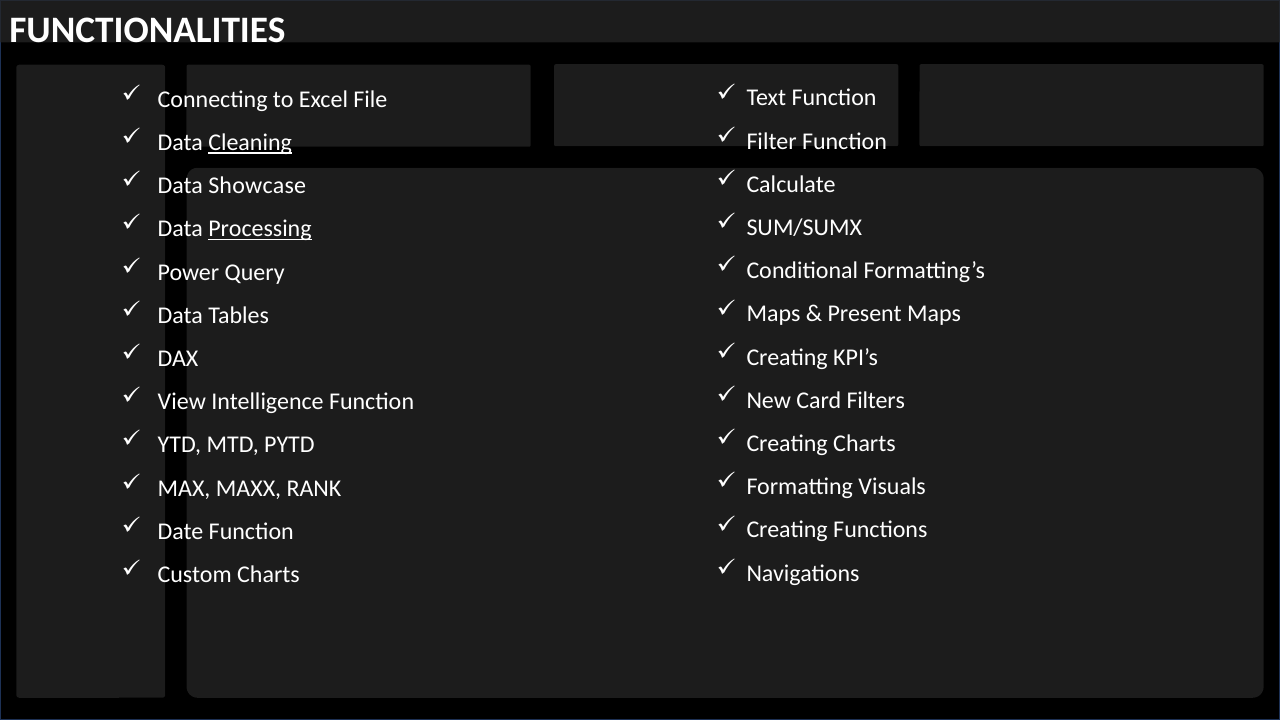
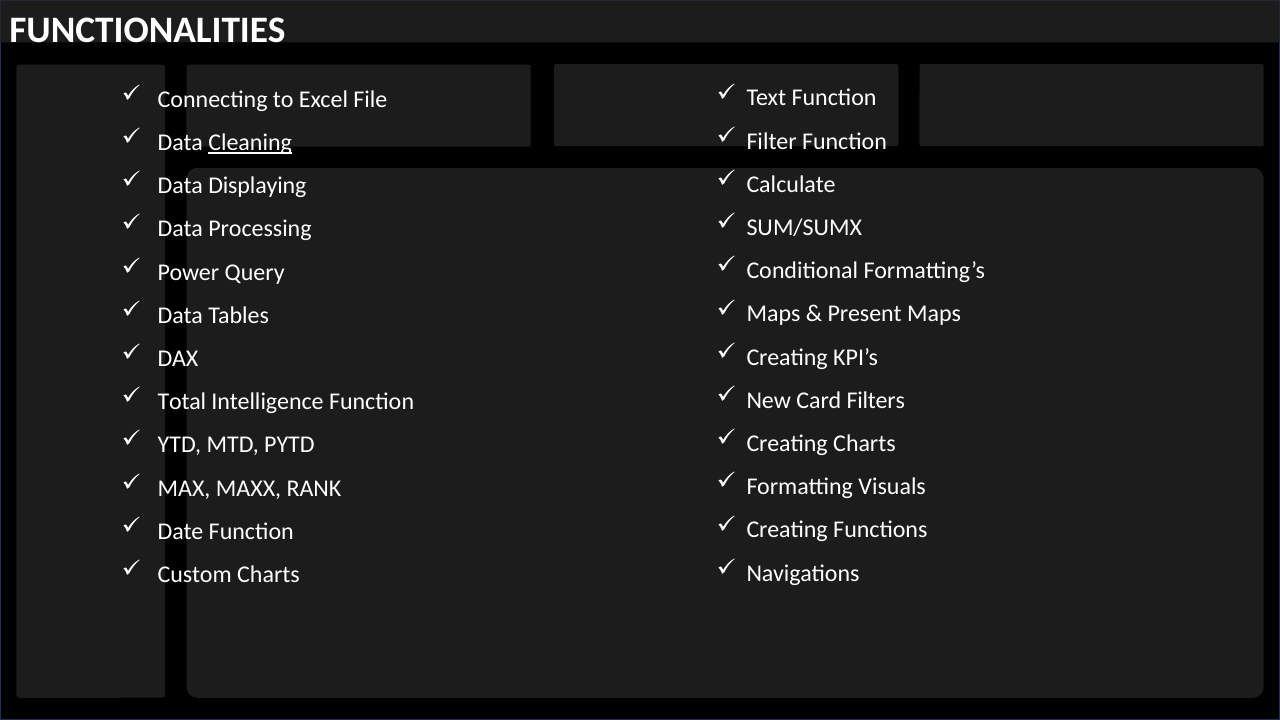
Showcase: Showcase -> Displaying (257, 186)
Processing underline: present -> none (260, 229)
View: View -> Total (182, 402)
